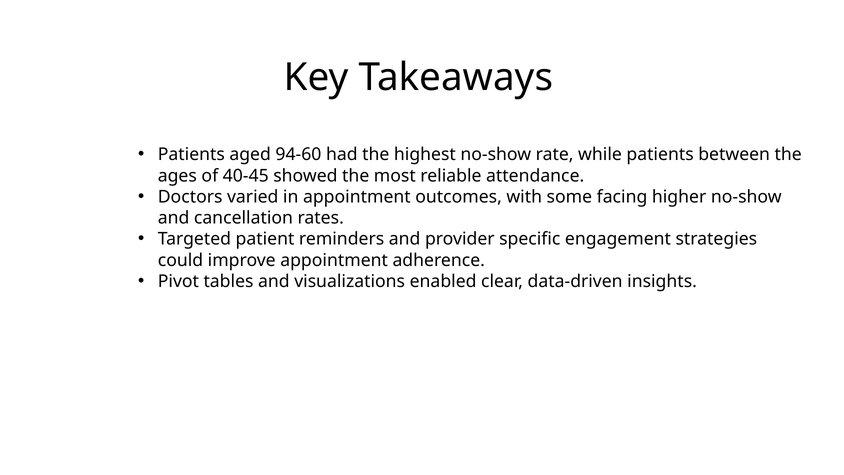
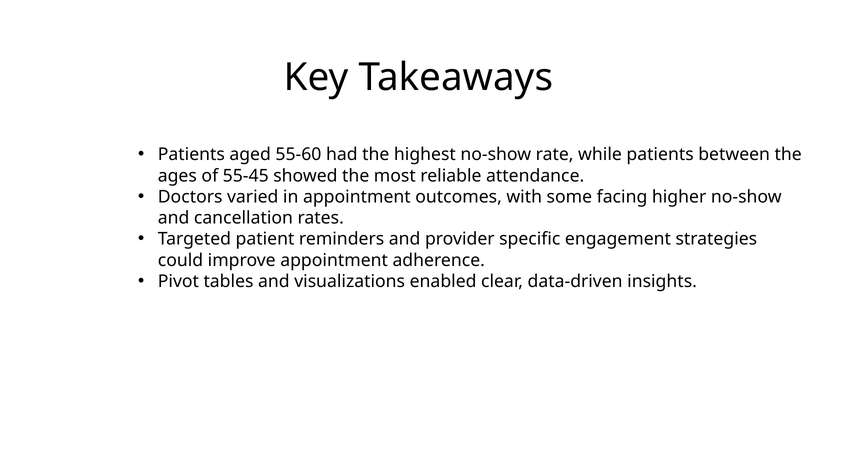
94-60: 94-60 -> 55-60 (298, 155)
40-45: 40-45 -> 55-45 (246, 176)
